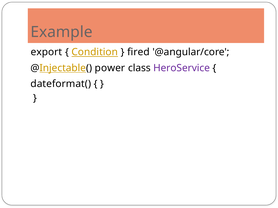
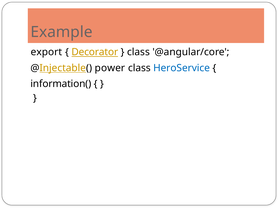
Condition: Condition -> Decorator (95, 52)
fired: fired -> class (138, 52)
HeroService colour: purple -> blue (182, 68)
dateformat(: dateformat( -> information( (61, 84)
